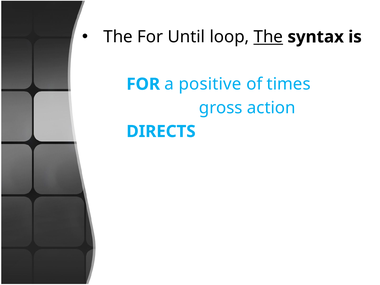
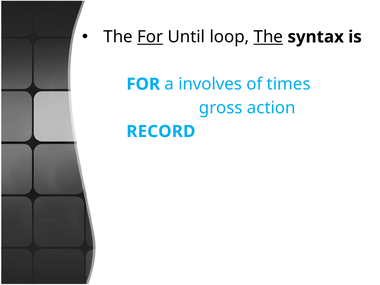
For underline: none -> present (150, 37)
positive: positive -> involves (210, 84)
DIRECTS: DIRECTS -> RECORD (161, 131)
